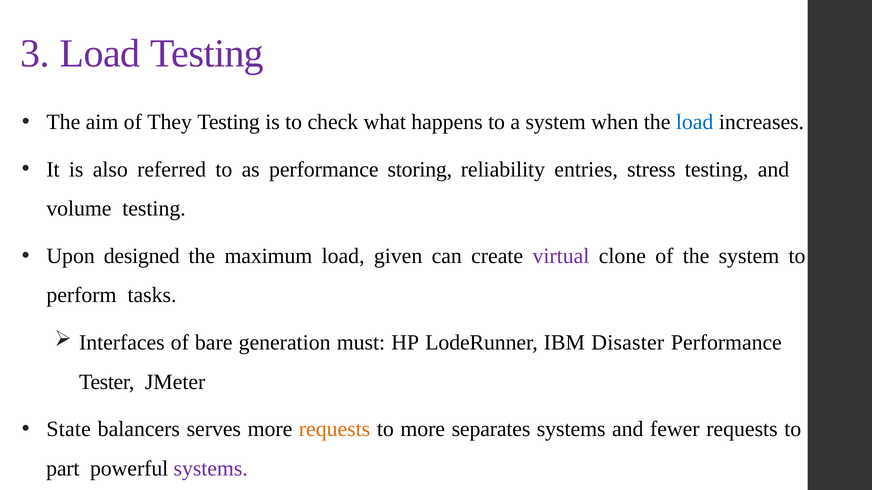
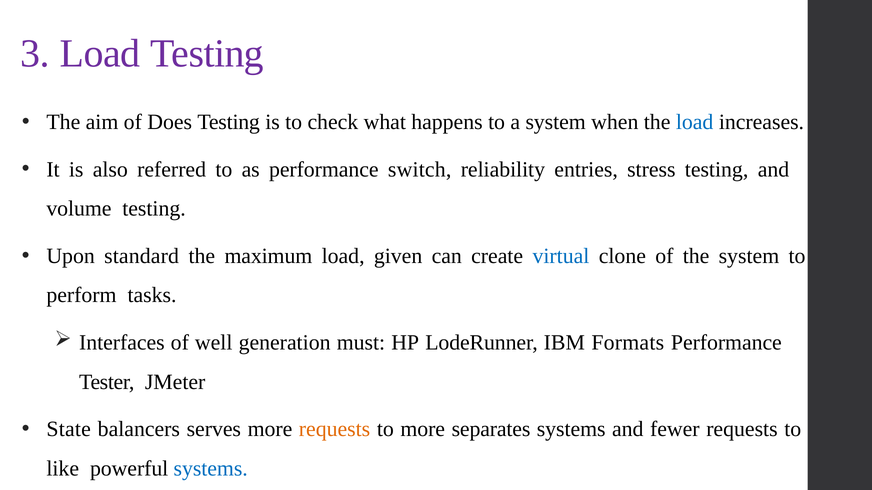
They: They -> Does (170, 122)
storing: storing -> switch (420, 170)
designed: designed -> standard (142, 256)
virtual colour: purple -> blue (561, 256)
bare: bare -> well (214, 343)
Disaster: Disaster -> Formats (628, 343)
part: part -> like (63, 469)
systems colour: purple -> blue (211, 469)
